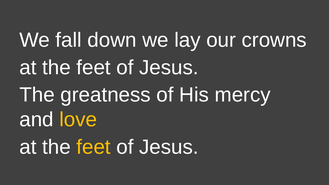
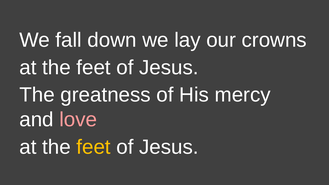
love colour: yellow -> pink (78, 120)
